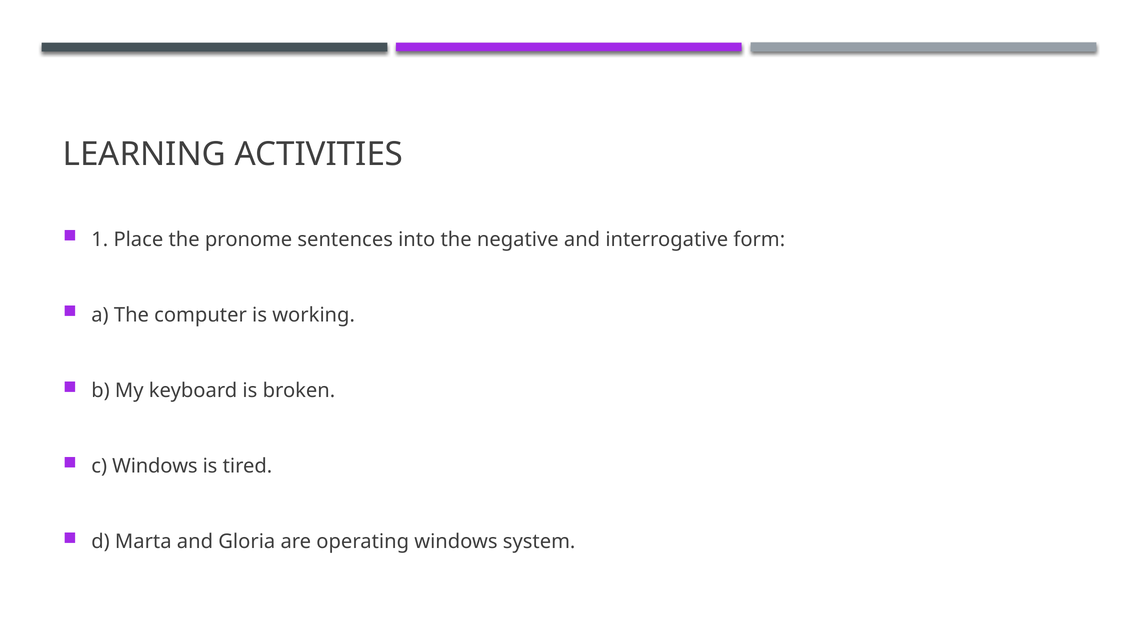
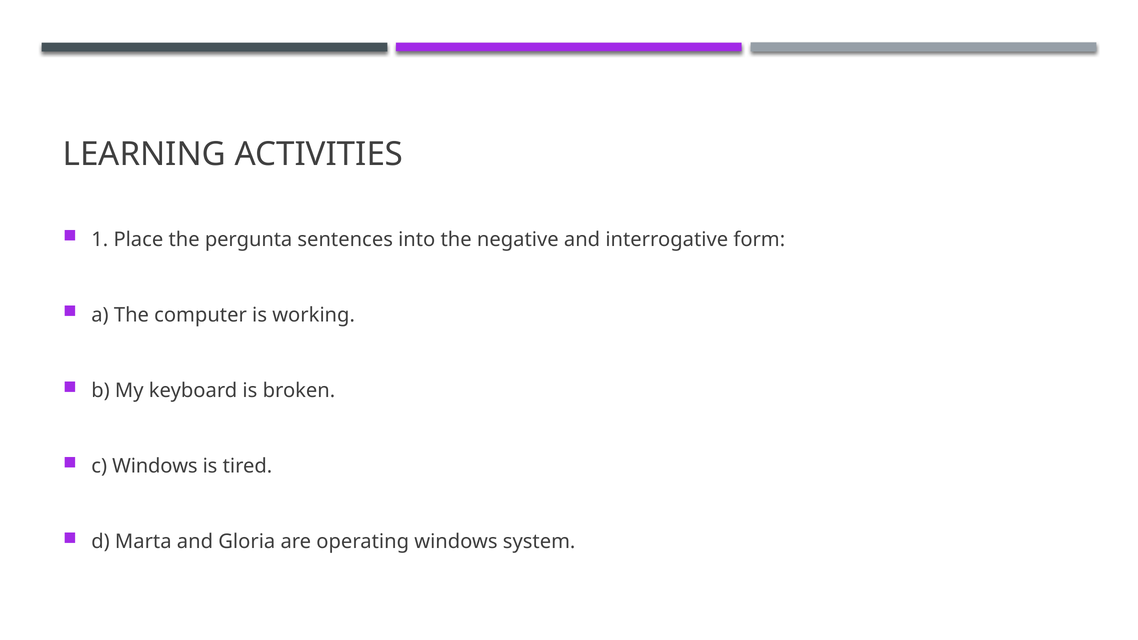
pronome: pronome -> pergunta (249, 240)
